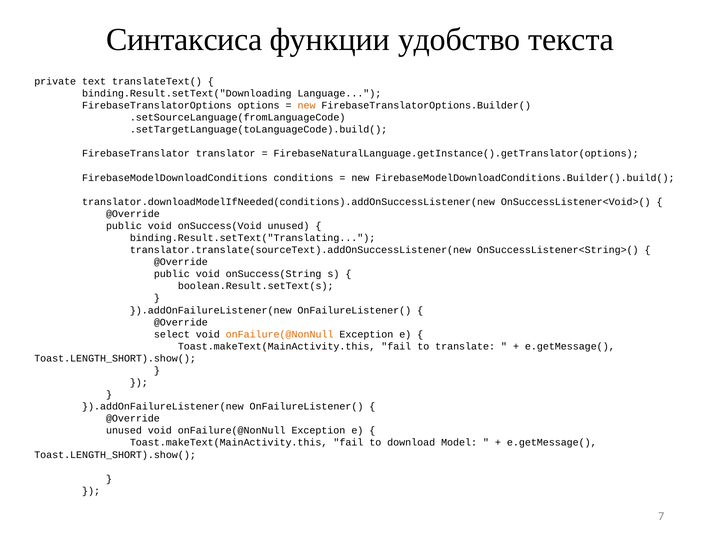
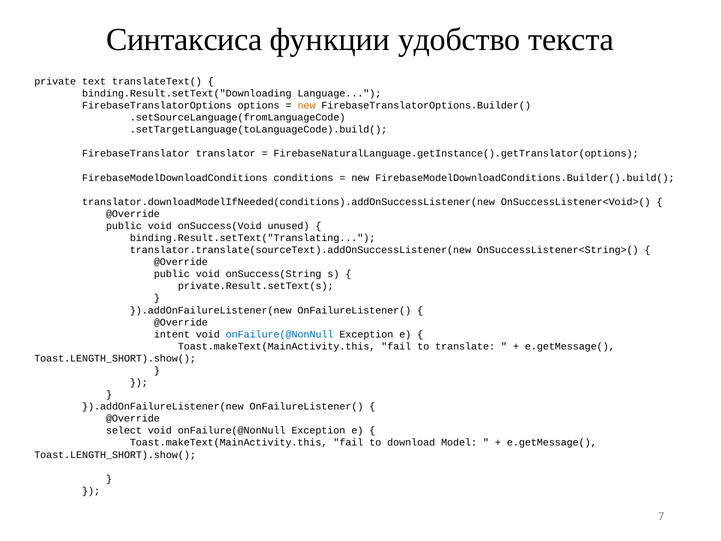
boolean.Result.setText(s: boolean.Result.setText(s -> private.Result.setText(s (256, 286)
select: select -> intent (172, 334)
onFailure(@NonNull colour: orange -> blue (280, 334)
unused: unused -> select (124, 430)
